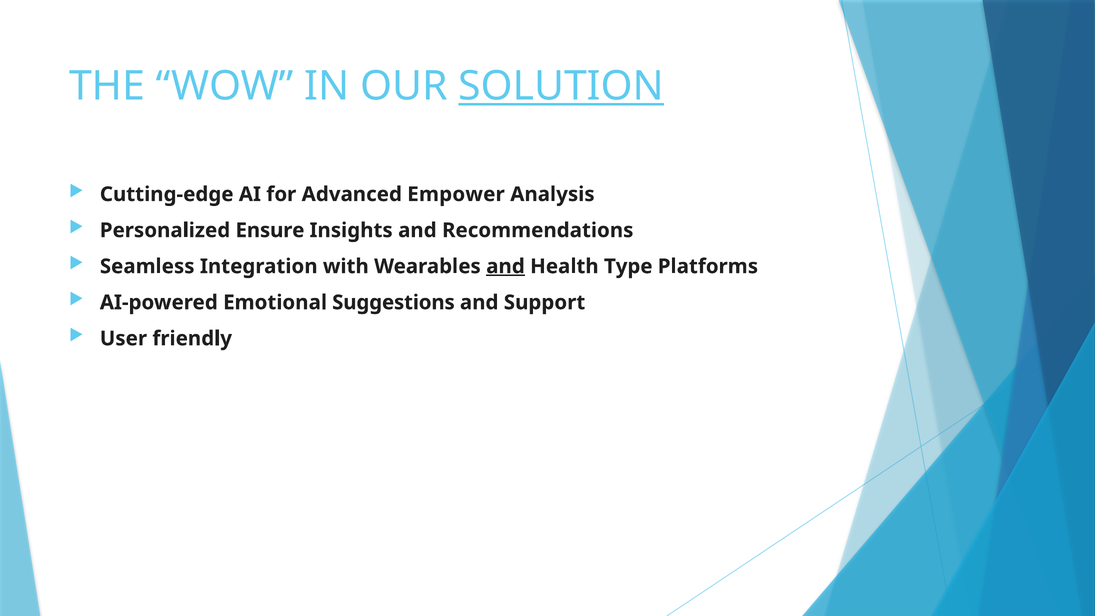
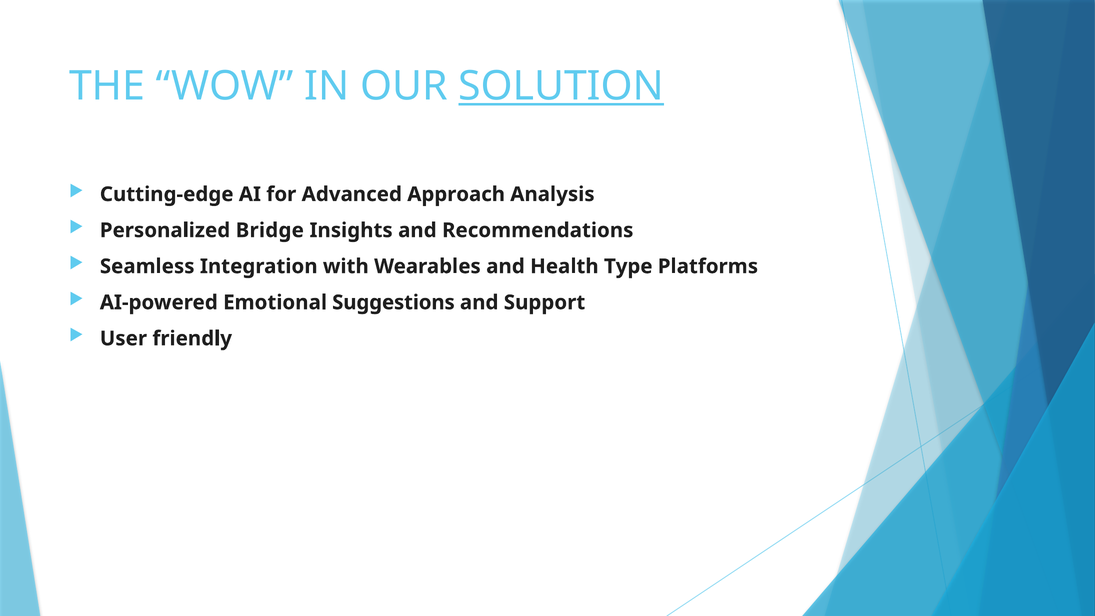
Empower: Empower -> Approach (456, 194)
Ensure: Ensure -> Bridge (270, 230)
and underline: present -> none (505, 266)
